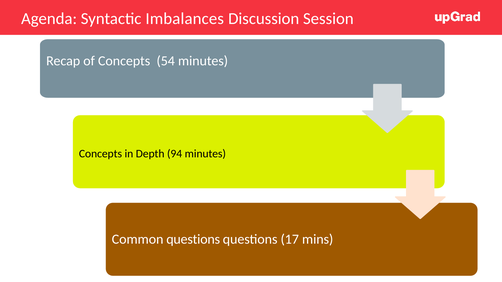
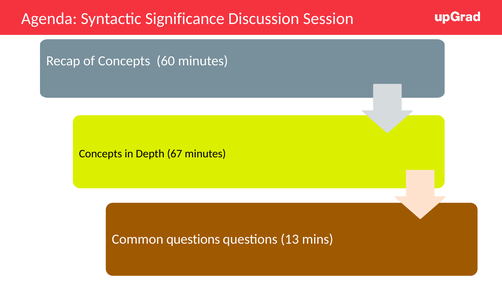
Imbalances: Imbalances -> Significance (185, 19)
54: 54 -> 60 (166, 61)
94: 94 -> 67 (175, 154)
17: 17 -> 13 (290, 240)
